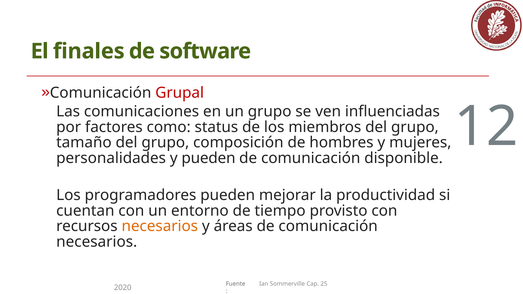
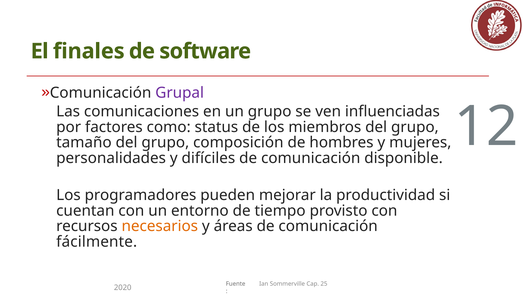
Grupal colour: red -> purple (180, 93)
y pueden: pueden -> difíciles (208, 158)
necesarios: necesarios -> fácilmente (97, 242)
